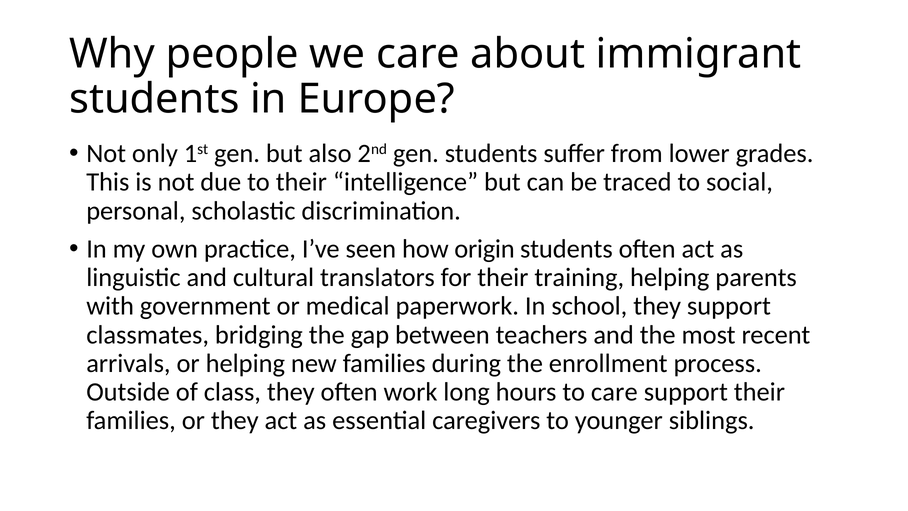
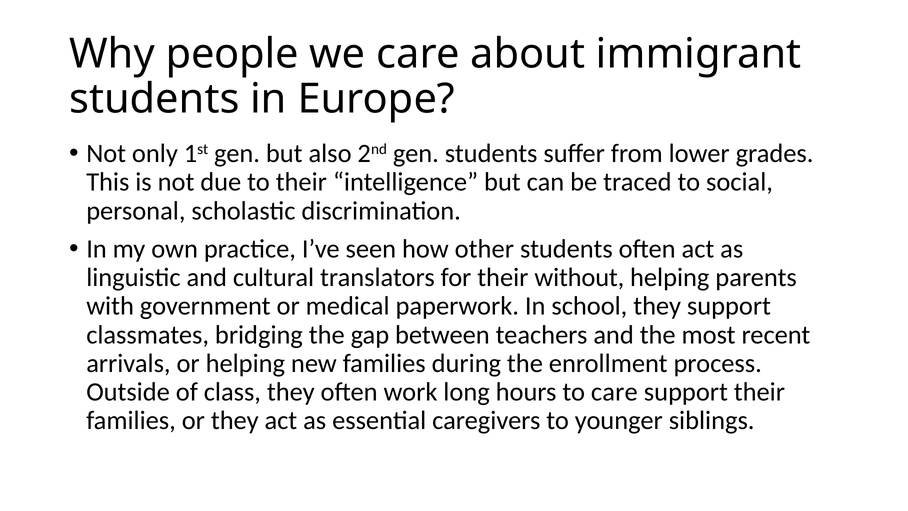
origin: origin -> other (484, 249)
training: training -> without (579, 277)
